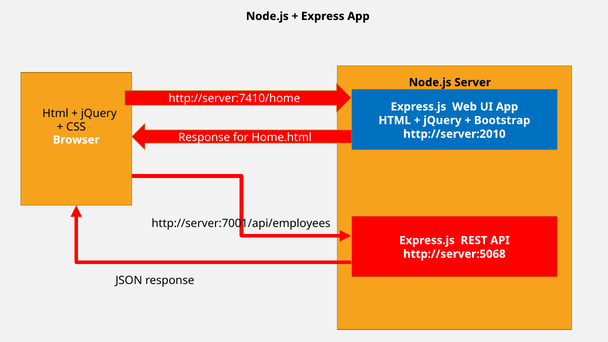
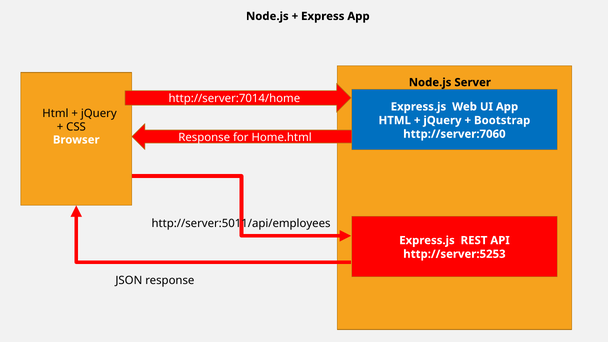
http://server:7410/home: http://server:7410/home -> http://server:7014/home (234, 99)
http://server:2010: http://server:2010 -> http://server:7060 (454, 134)
http://server:7001/api/employees: http://server:7001/api/employees -> http://server:5011/api/employees (241, 223)
http://server:5068: http://server:5068 -> http://server:5253 (454, 254)
